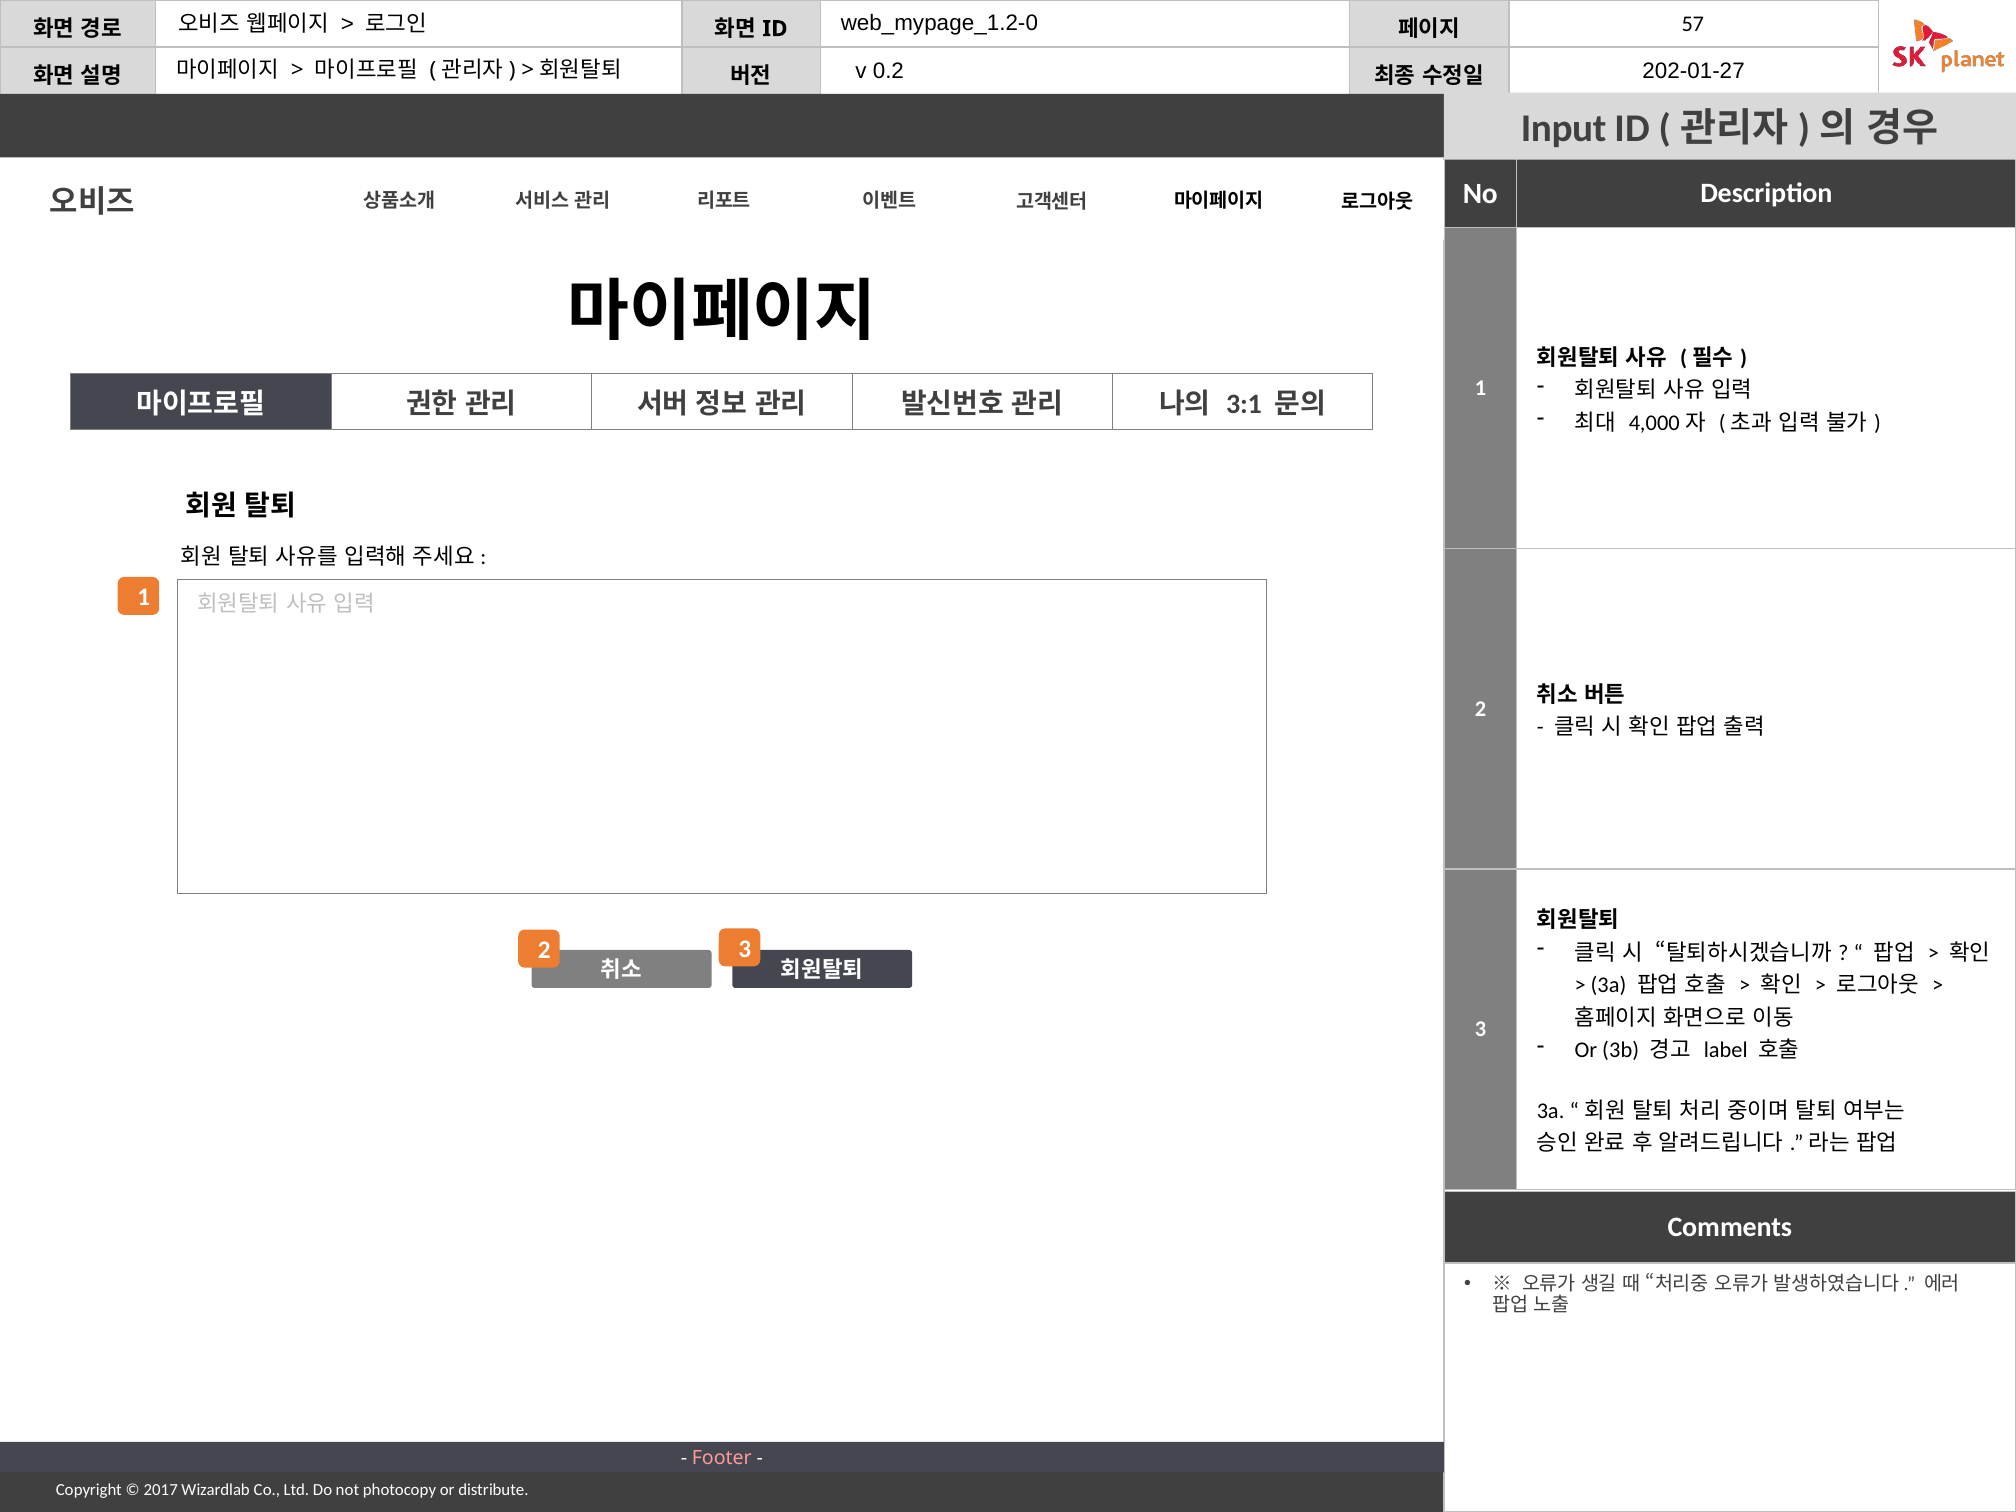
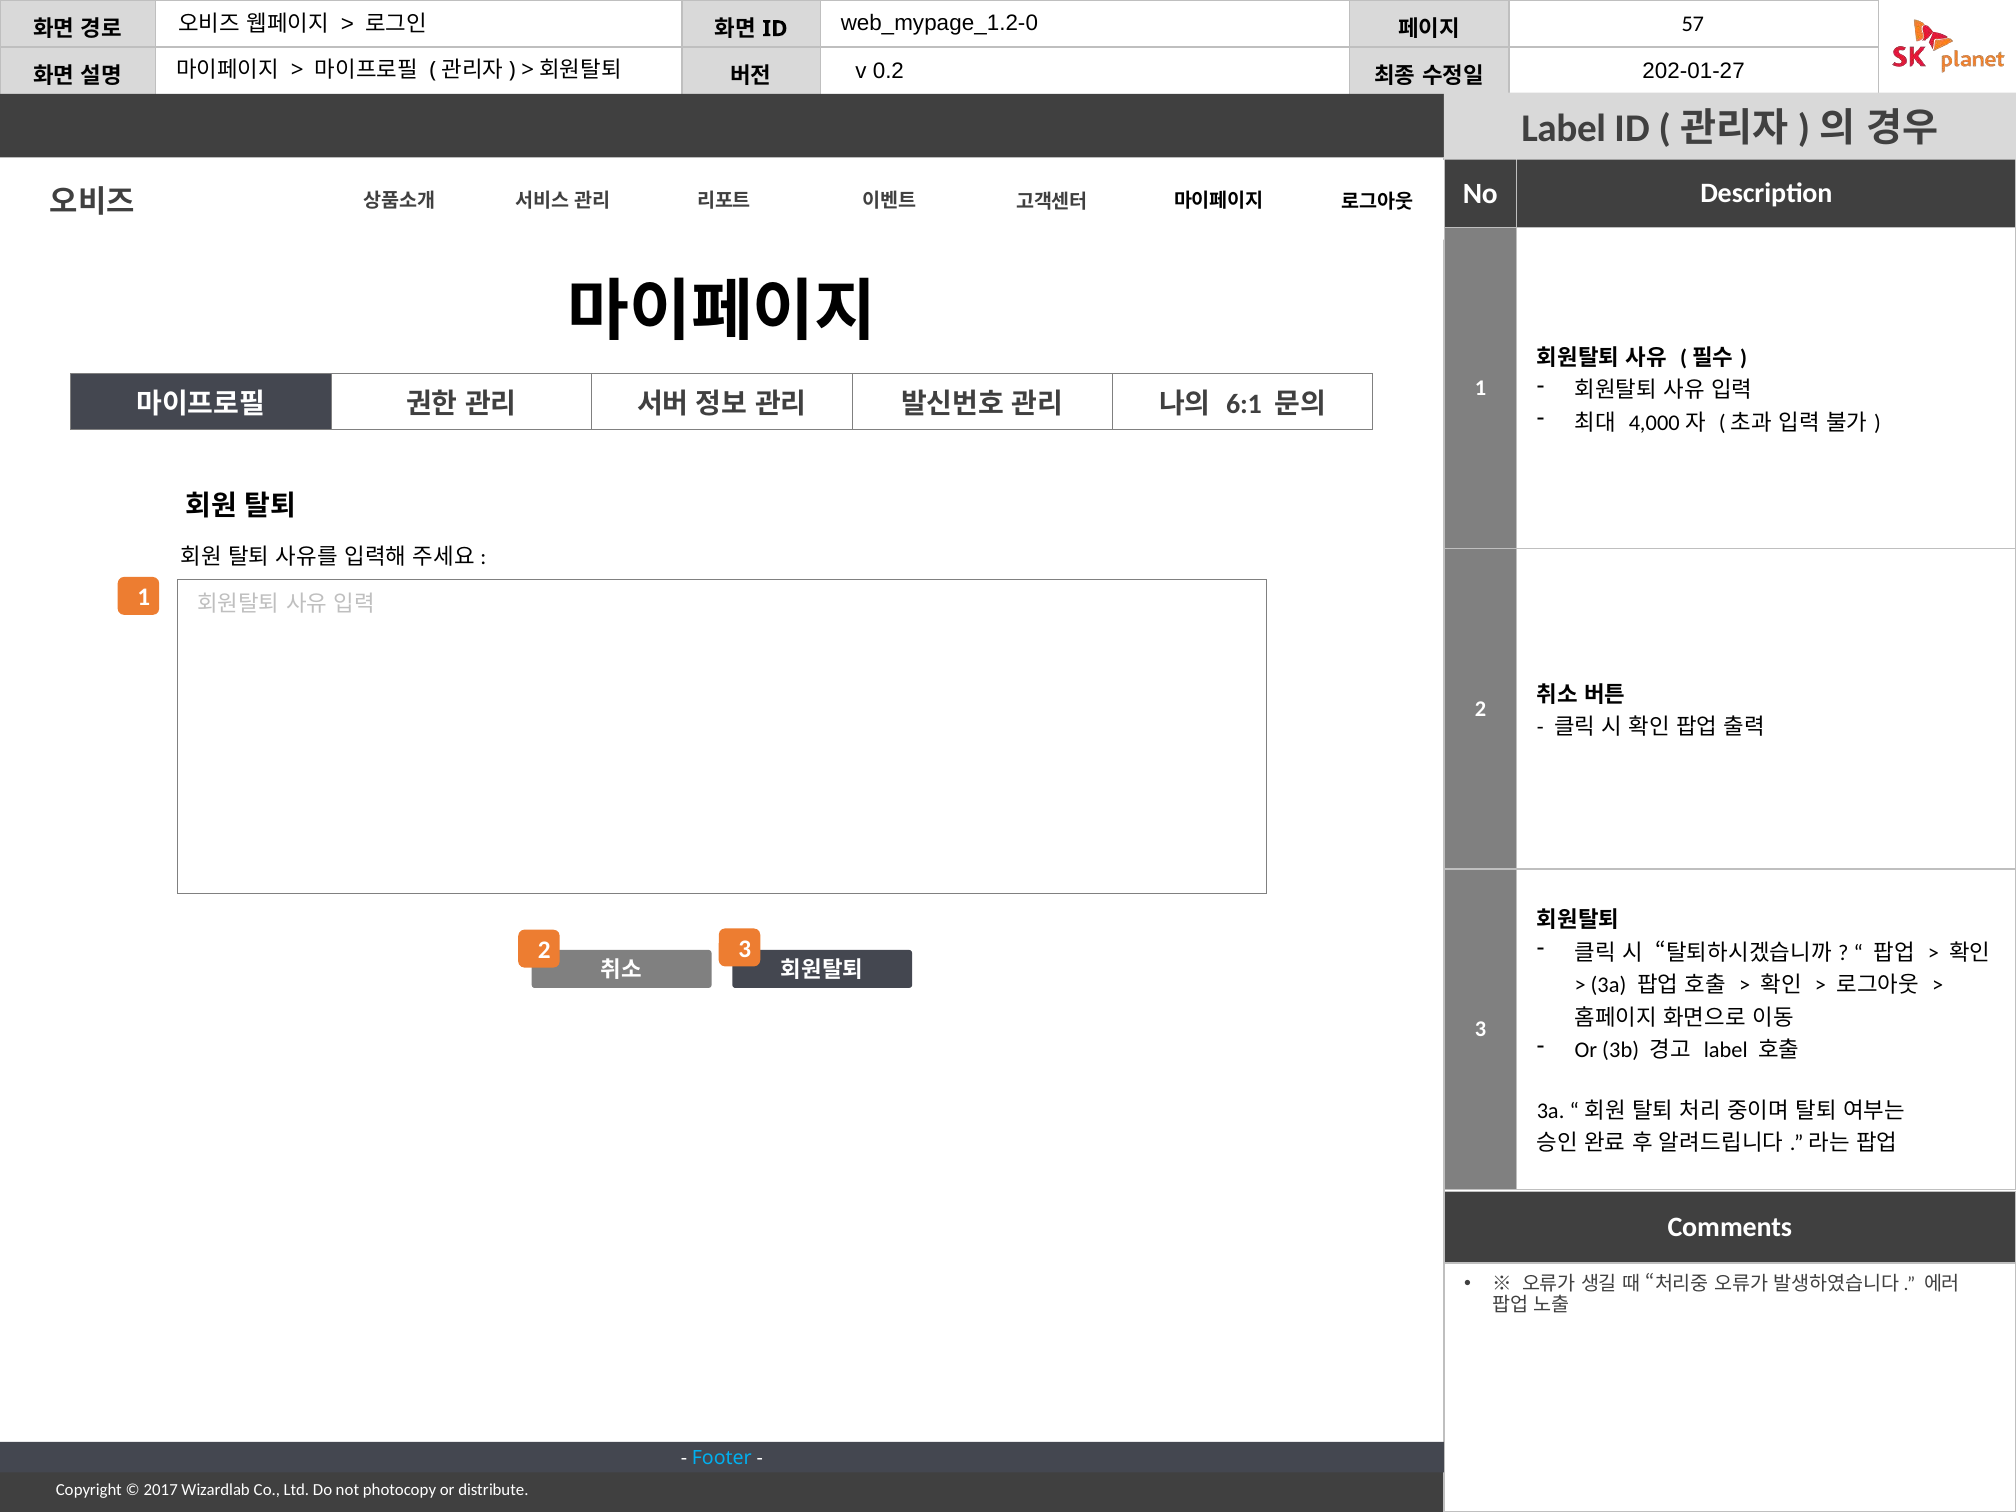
Input: Input -> Label (1564, 129)
3:1: 3:1 -> 6:1 (1244, 405)
Footer colour: pink -> light blue (722, 1458)
